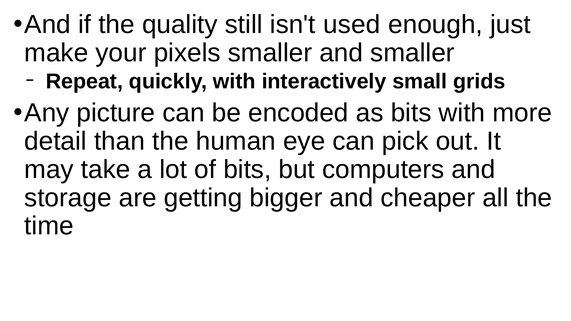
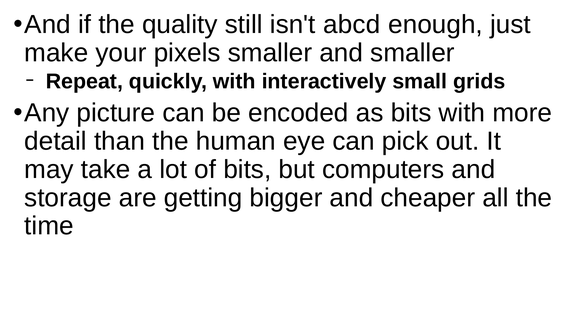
used: used -> abcd (352, 25)
